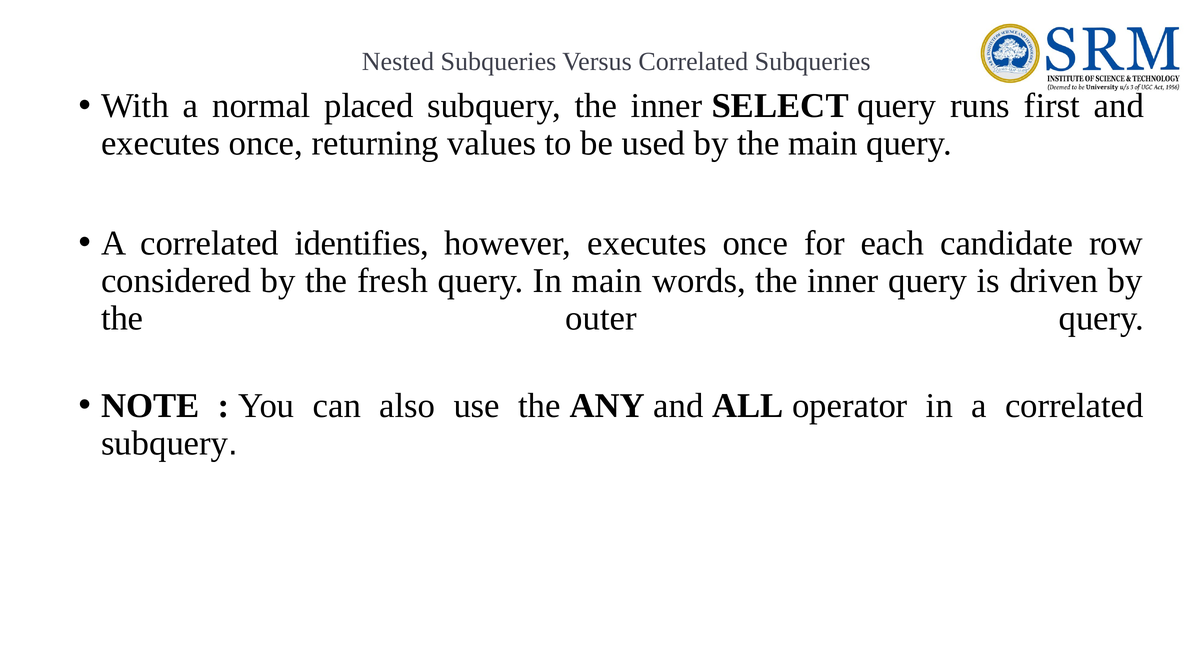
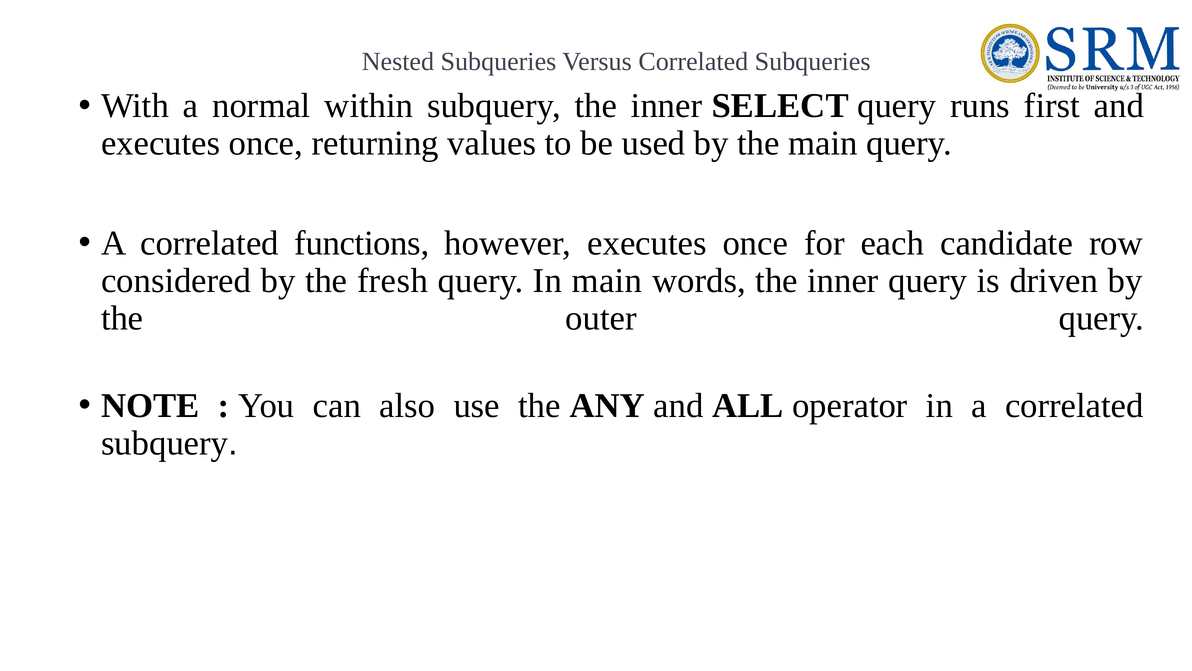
placed: placed -> within (369, 106)
identifies: identifies -> functions (362, 243)
